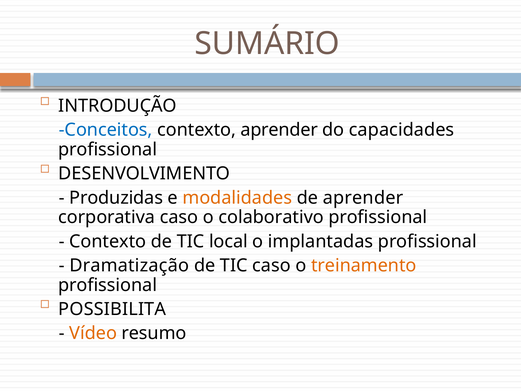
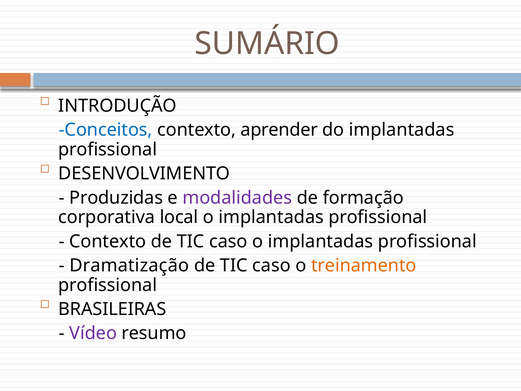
do capacidades: capacidades -> implantadas (402, 130)
modalidades colour: orange -> purple (237, 198)
de aprender: aprender -> formação (363, 198)
corporativa caso: caso -> local (179, 217)
colaborativo: colaborativo -> implantadas (271, 217)
local: local -> caso (228, 241)
POSSIBILITA: POSSIBILITA -> BRASILEIRAS (112, 309)
Vídeo colour: orange -> purple (93, 333)
